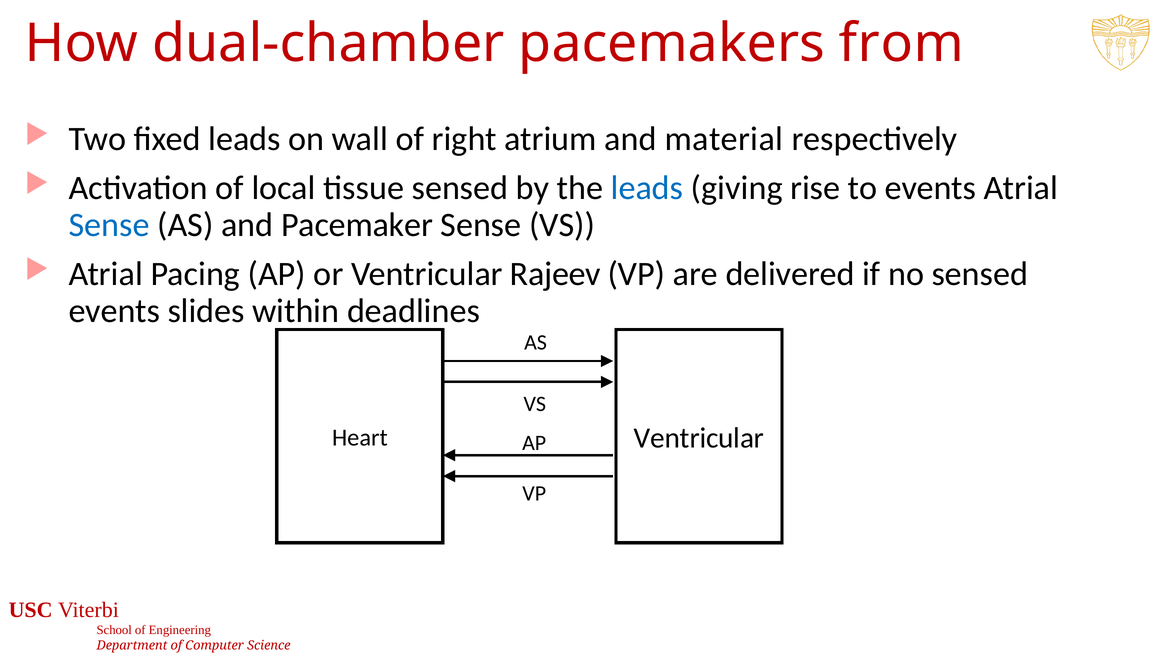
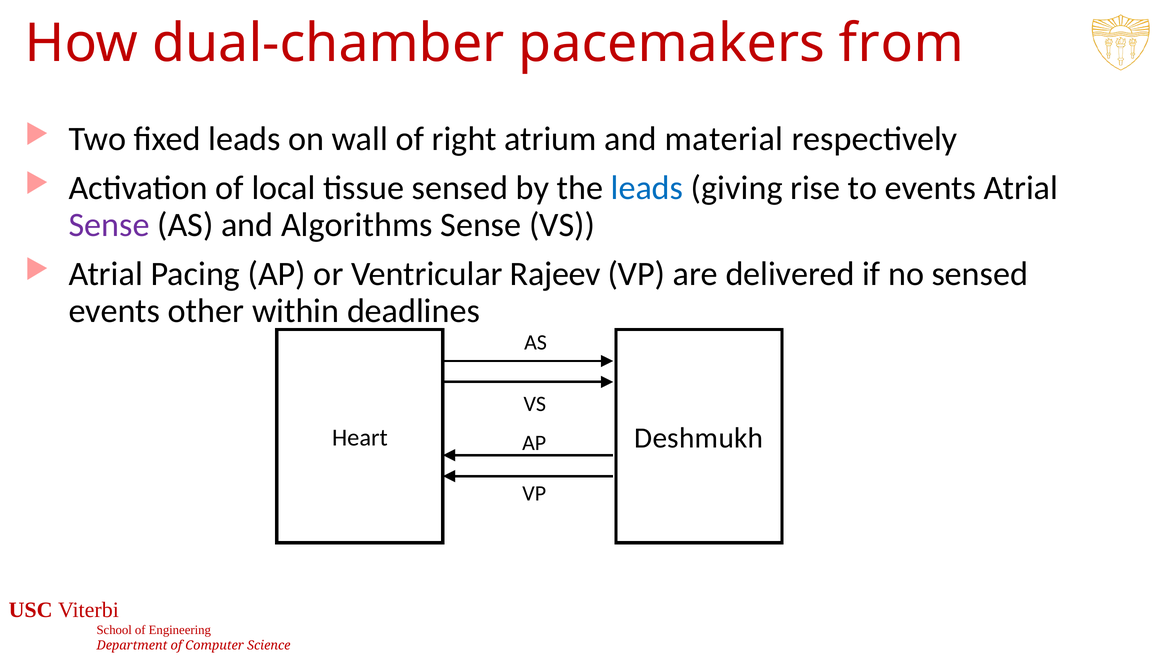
Sense colour: blue -> purple (109, 225)
Pacemaker: Pacemaker -> Algorithms (357, 225)
slides: slides -> other (206, 311)
Heart Ventricular: Ventricular -> Deshmukh (699, 438)
